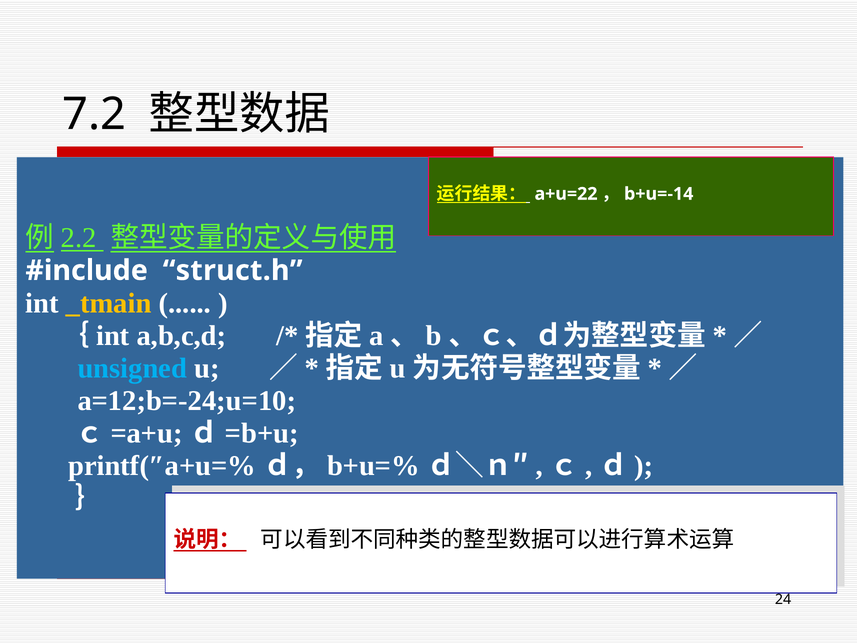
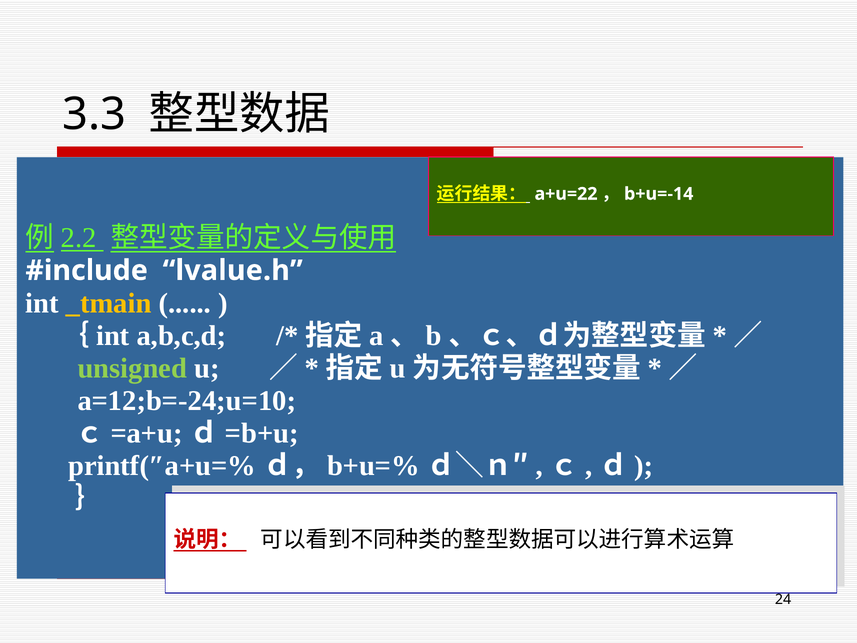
7.2: 7.2 -> 3.3 (94, 114)
struct.h: struct.h -> lvalue.h (233, 270)
unsigned colour: light blue -> light green (132, 368)
